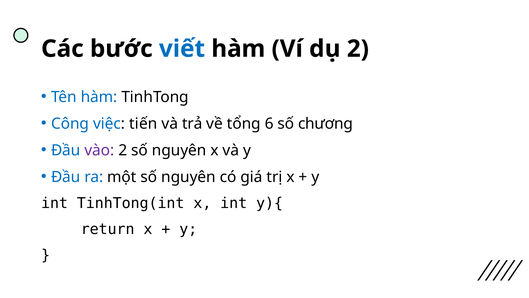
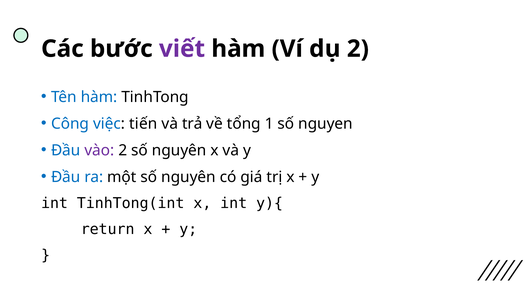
viết colour: blue -> purple (182, 49)
6: 6 -> 1 (269, 124)
chương: chương -> nguyen (326, 124)
